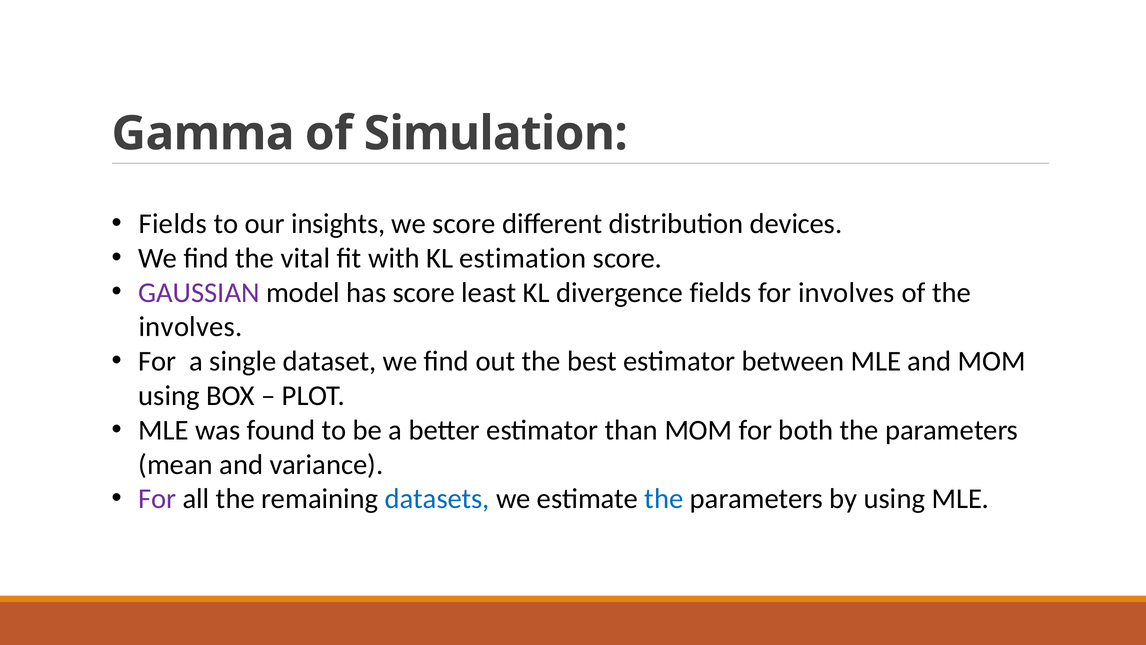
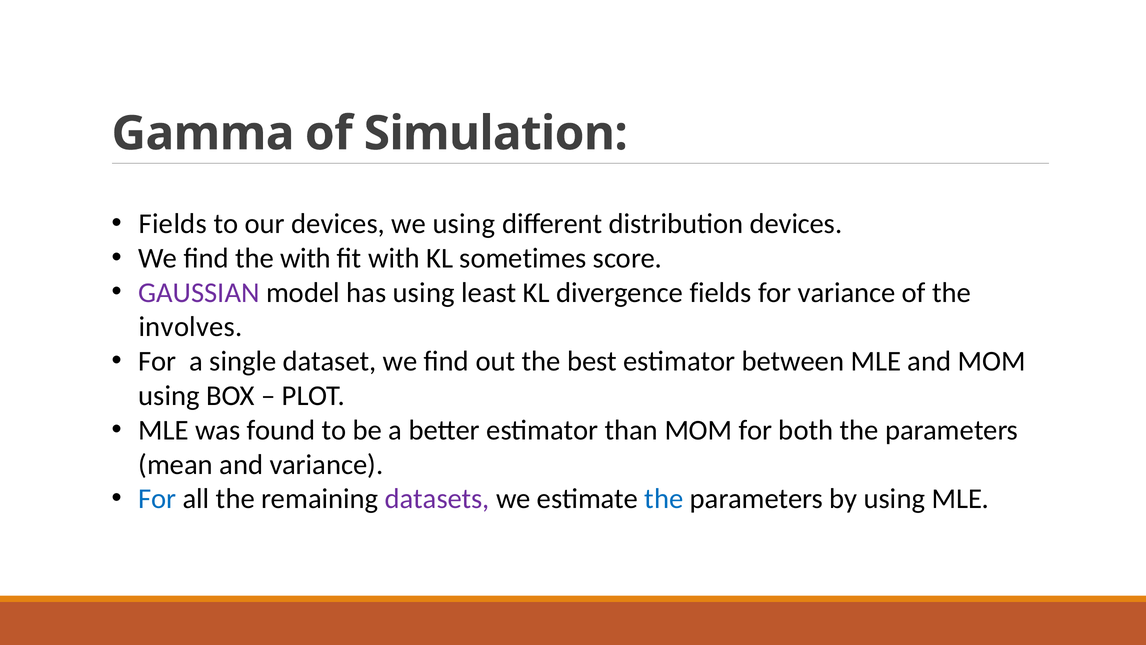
our insights: insights -> devices (338, 224)
we score: score -> using (464, 224)
the vital: vital -> with (306, 258)
estimation: estimation -> sometimes (523, 258)
has score: score -> using (424, 292)
for involves: involves -> variance (847, 292)
For colour: purple -> blue (157, 499)
datasets colour: blue -> purple (437, 499)
